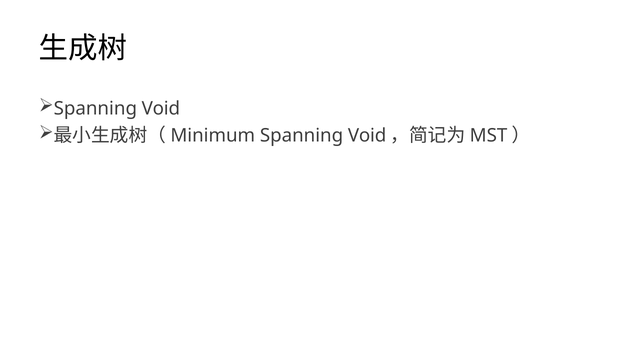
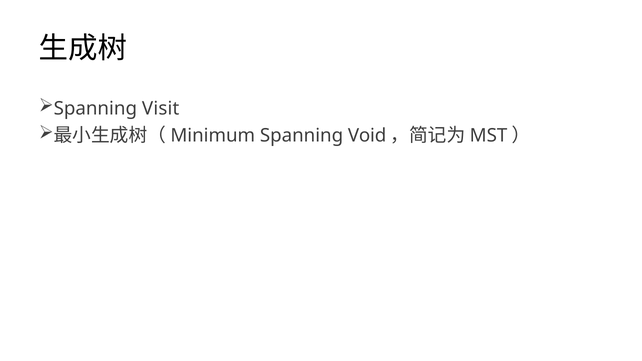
Void: Void -> Visit (161, 109)
